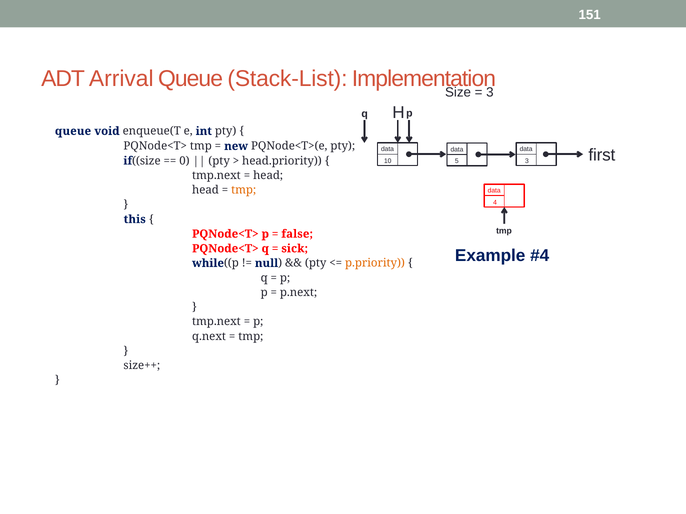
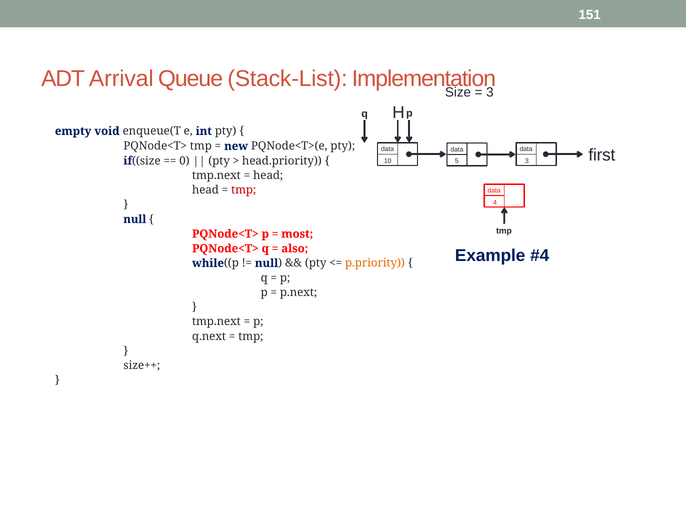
queue: queue -> empty (73, 131)
tmp colour: orange -> red (244, 190)
this: this -> null (135, 220)
false: false -> most (297, 234)
sick: sick -> also (295, 249)
